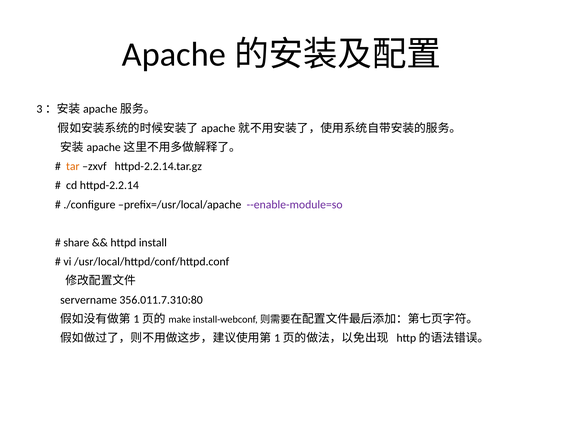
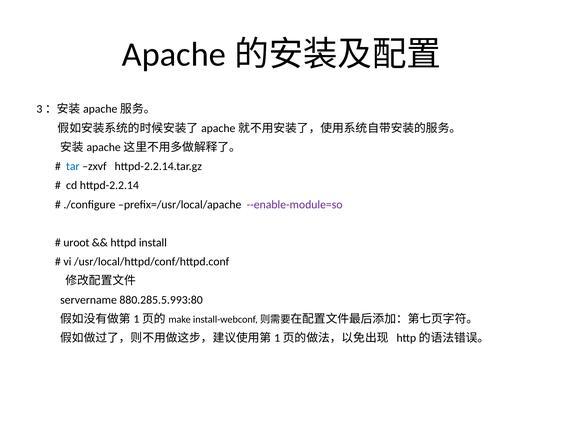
tar colour: orange -> blue (73, 166)
share: share -> uroot (76, 243)
356.011.7.310:80: 356.011.7.310:80 -> 880.285.5.993:80 (161, 300)
